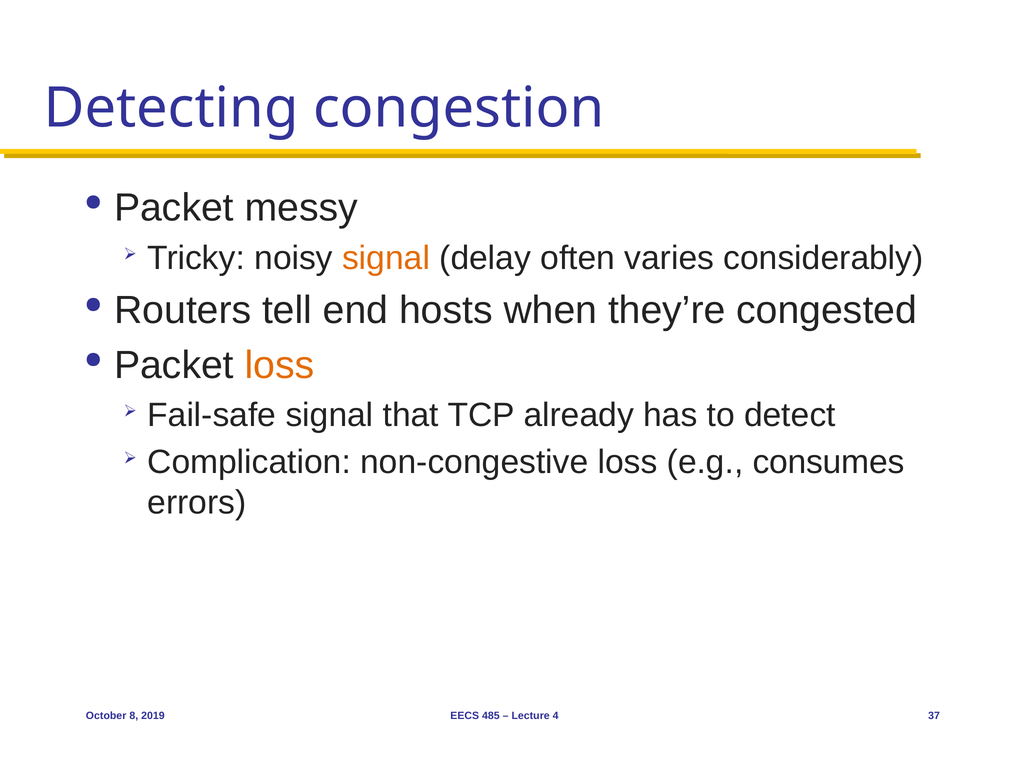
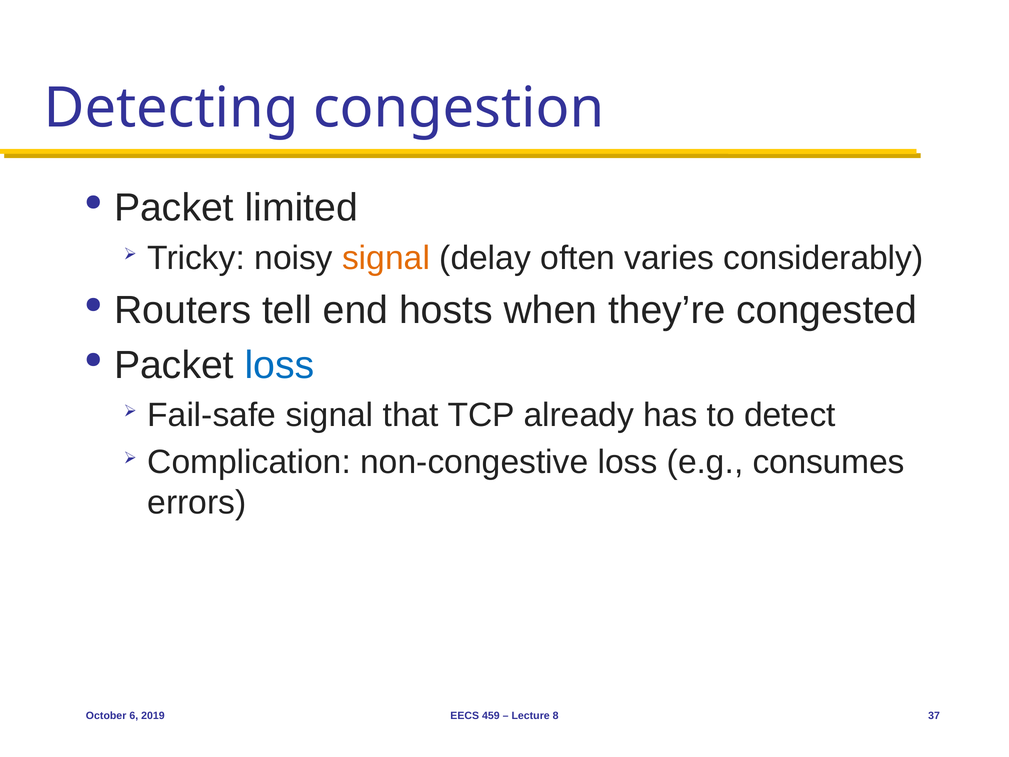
messy: messy -> limited (301, 208)
loss colour: orange -> blue (280, 365)
8: 8 -> 6 (134, 715)
485: 485 -> 459 (491, 715)
4: 4 -> 8 (556, 715)
